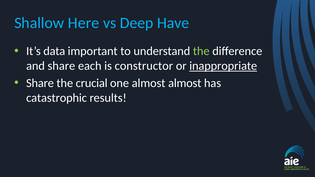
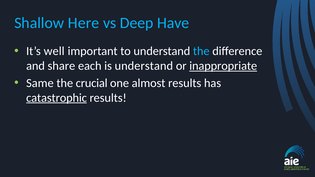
data: data -> well (54, 51)
the colour: light green -> light blue (201, 51)
is constructor: constructor -> understand (144, 66)
Share: Share -> Same (40, 83)
almost almost: almost -> results (185, 83)
catastrophic underline: none -> present (57, 98)
